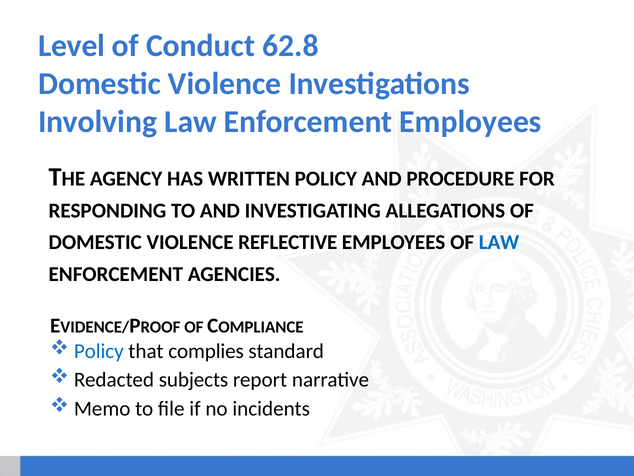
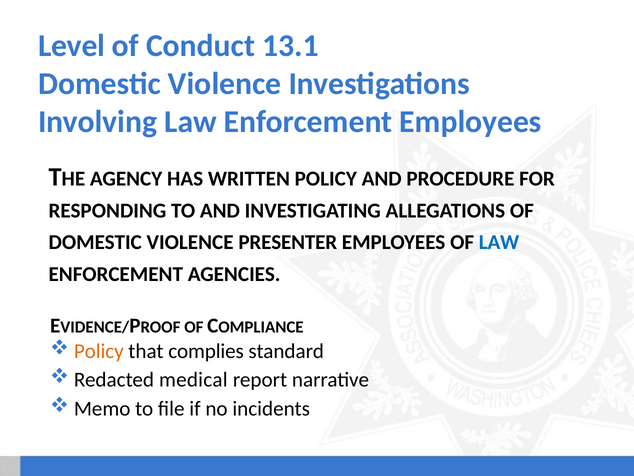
62.8: 62.8 -> 13.1 (291, 46)
REFLECTIVE: REFLECTIVE -> PRESENTER (288, 242)
Policy colour: blue -> orange (99, 351)
subjects: subjects -> medical (193, 380)
